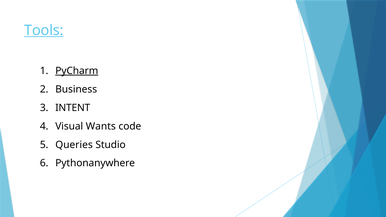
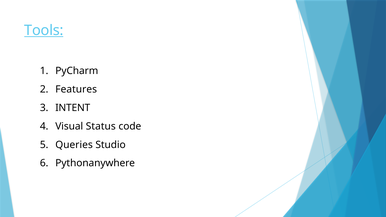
PyCharm underline: present -> none (77, 71)
Business: Business -> Features (76, 89)
Wants: Wants -> Status (101, 126)
